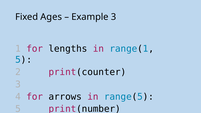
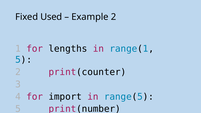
Ages: Ages -> Used (51, 17)
Example 3: 3 -> 2 (113, 17)
arrows: arrows -> import (65, 97)
